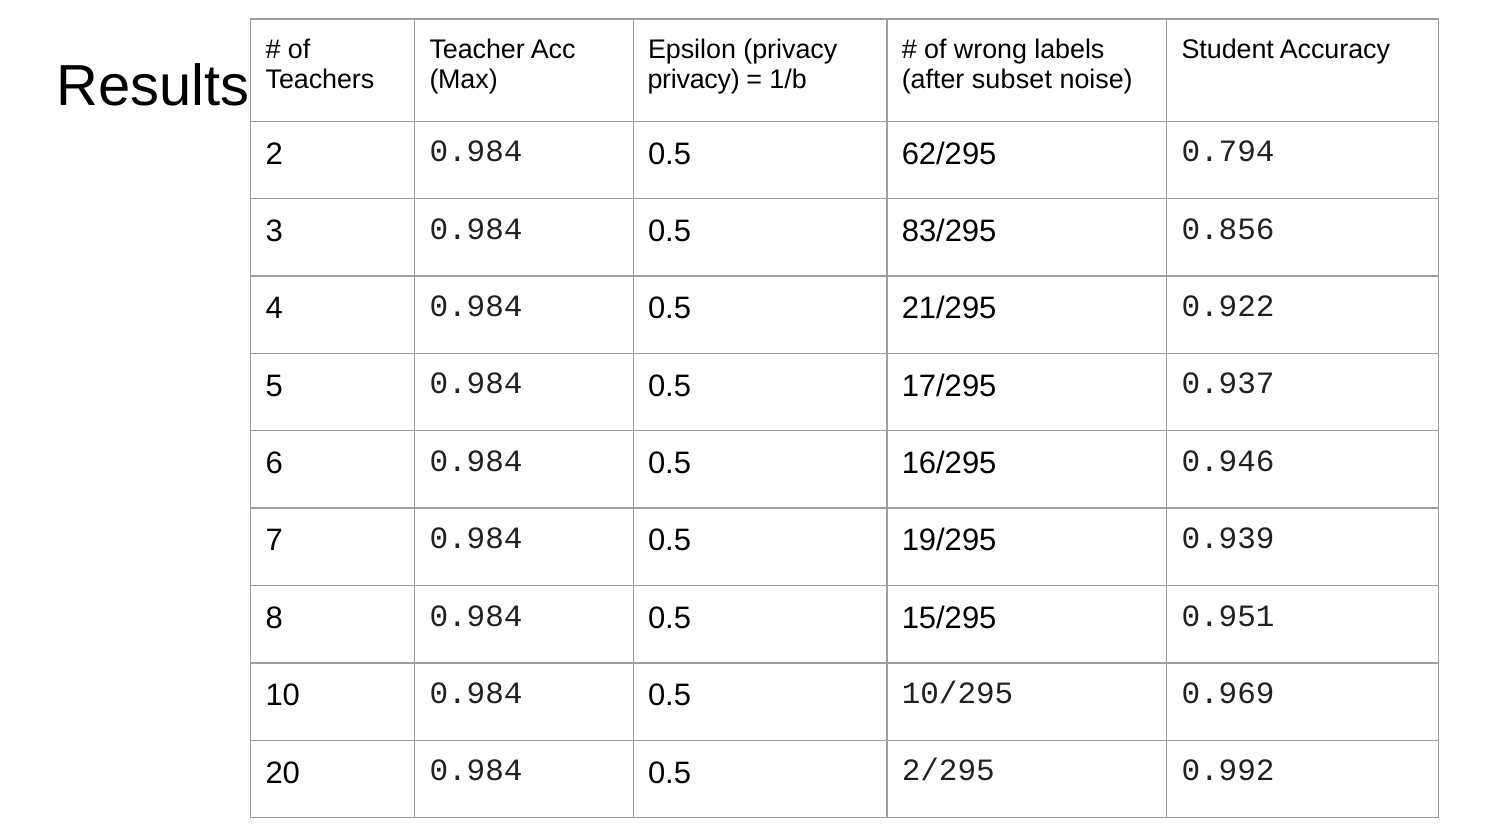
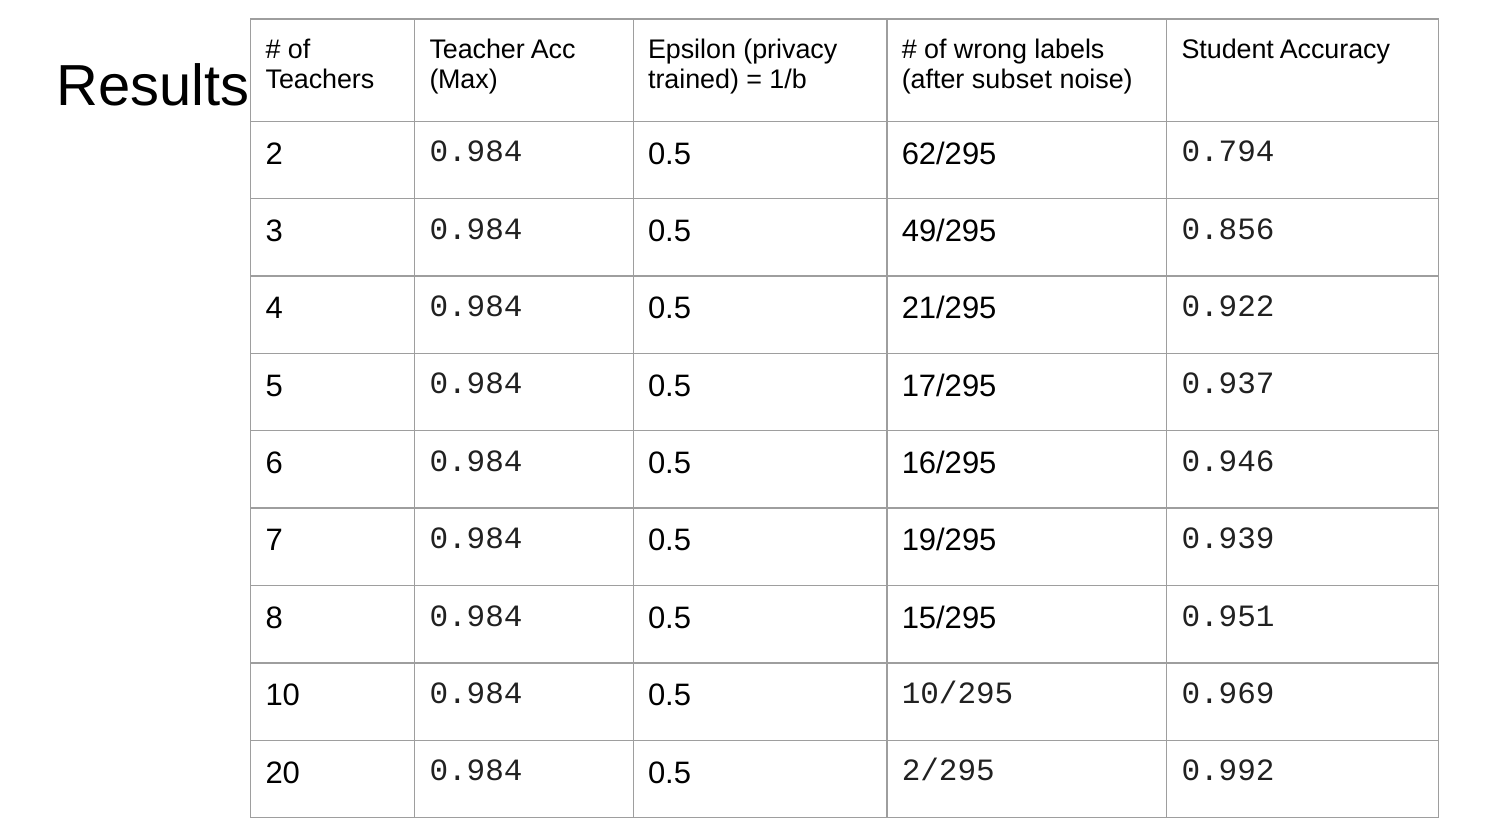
privacy: privacy -> trained (694, 79)
83/295: 83/295 -> 49/295 (949, 231)
